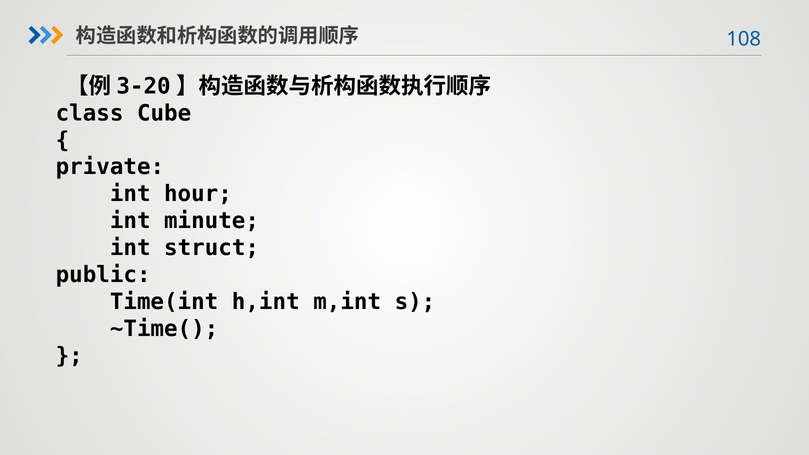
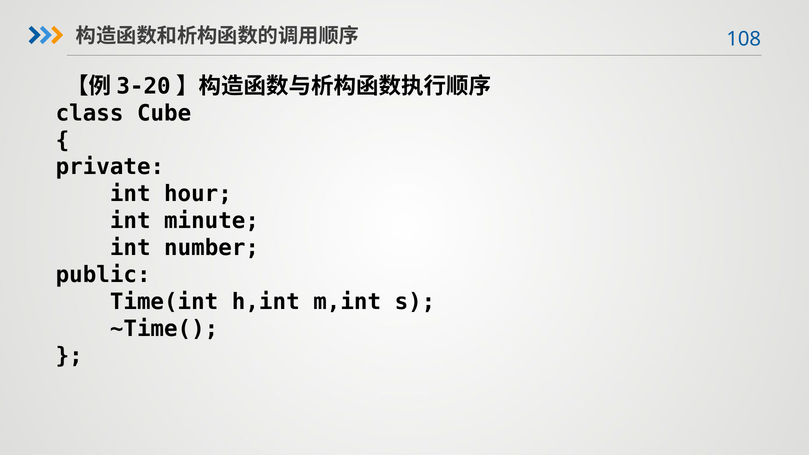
struct: struct -> number (212, 248)
